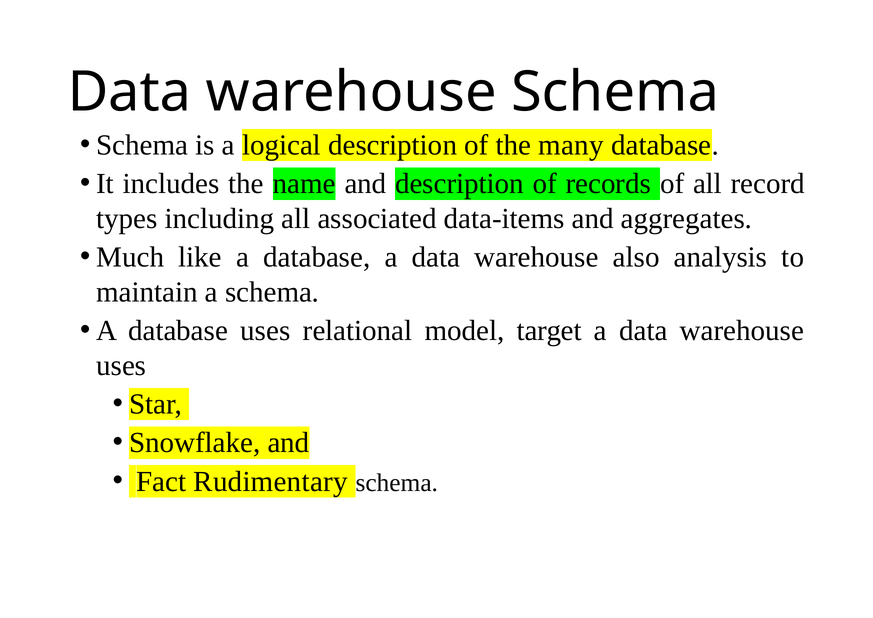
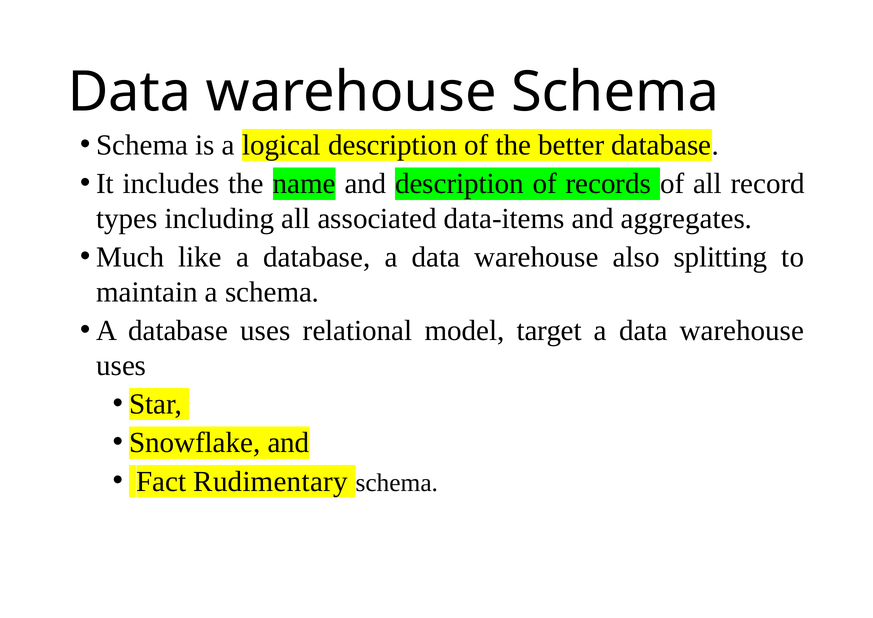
many: many -> better (571, 145)
analysis: analysis -> splitting (721, 257)
